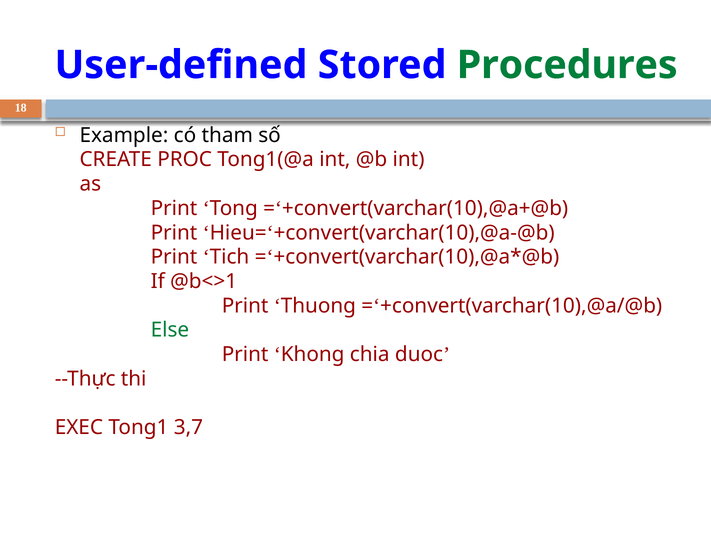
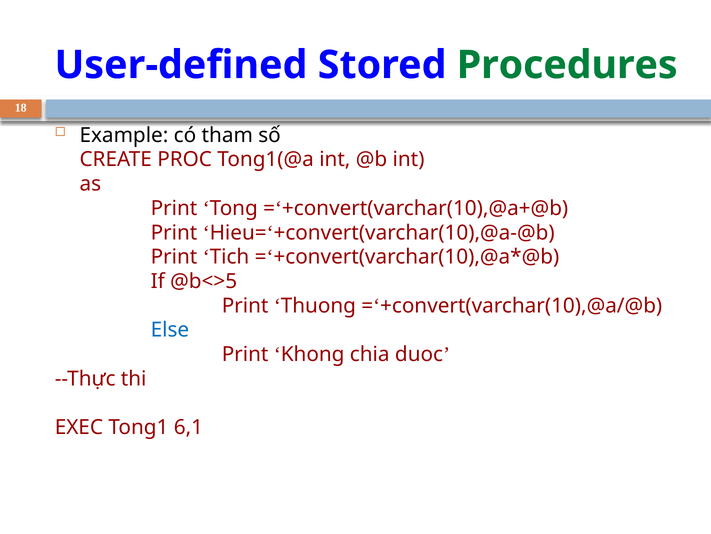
@b<>1: @b<>1 -> @b<>5 (204, 281)
Else colour: green -> blue (170, 330)
3,7: 3,7 -> 6,1 (188, 427)
